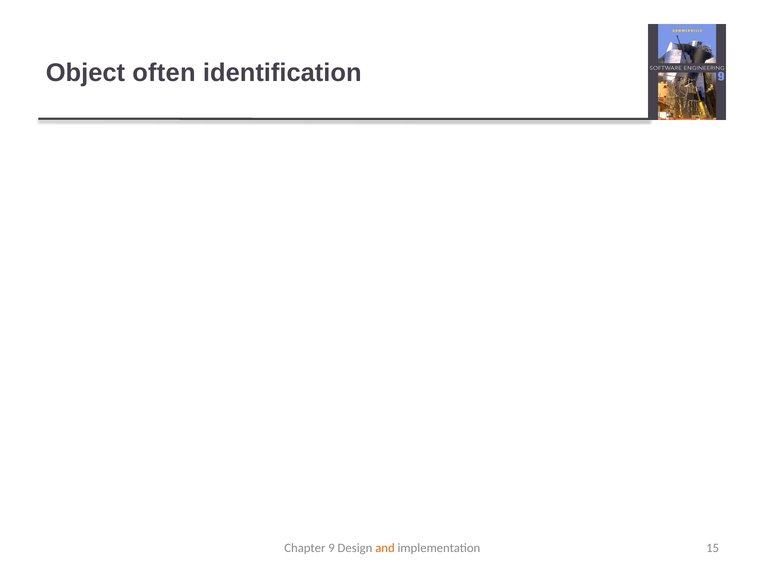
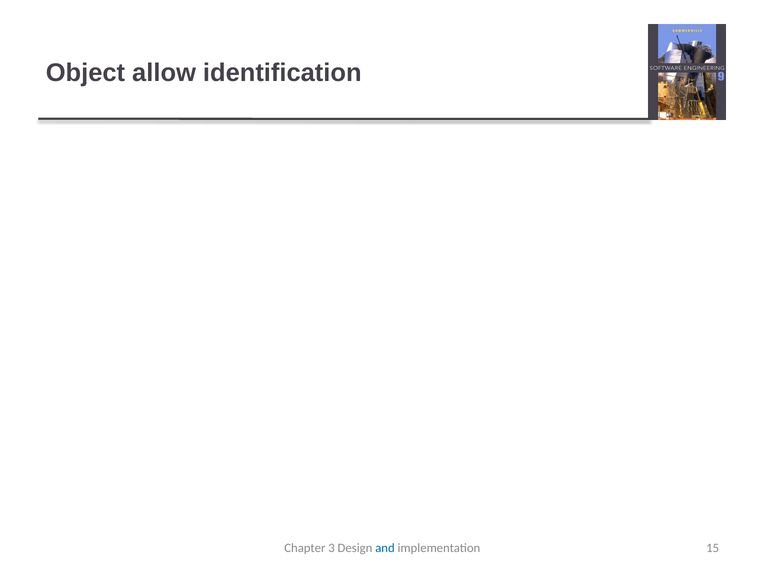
often: often -> allow (164, 73)
9: 9 -> 3 (332, 548)
and colour: orange -> blue (385, 548)
